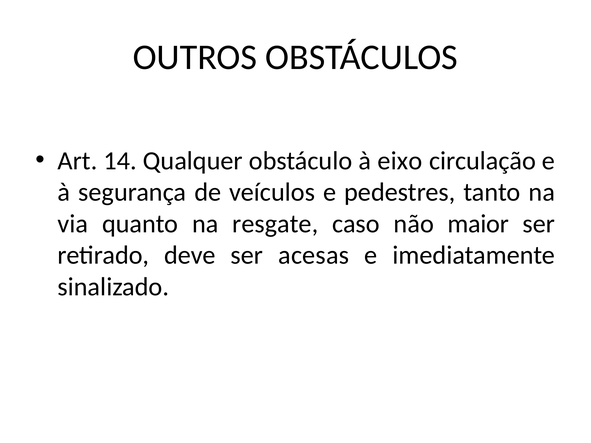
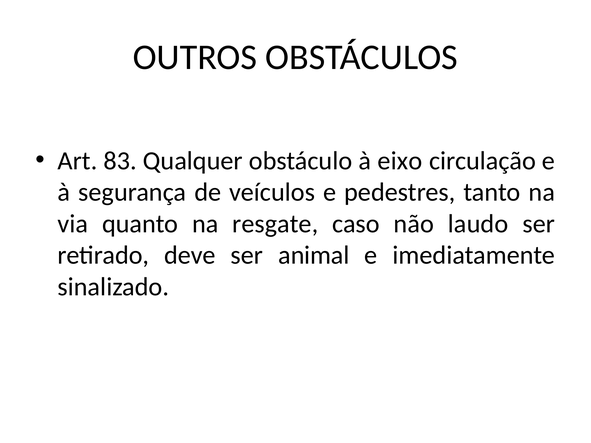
14: 14 -> 83 (120, 161)
maior: maior -> laudo (478, 224)
acesas: acesas -> animal (314, 255)
